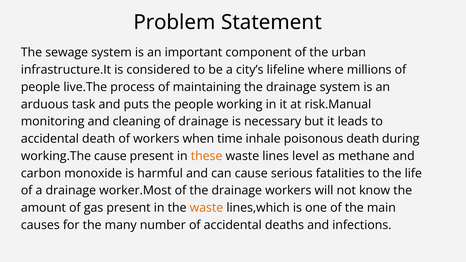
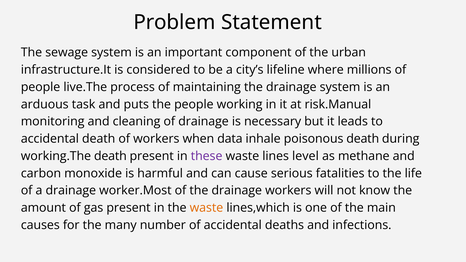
time: time -> data (230, 139)
working.The cause: cause -> death (110, 156)
these colour: orange -> purple (207, 156)
